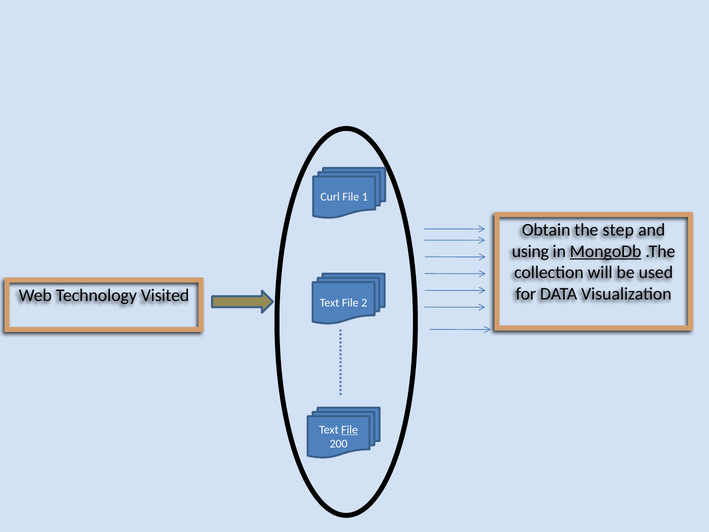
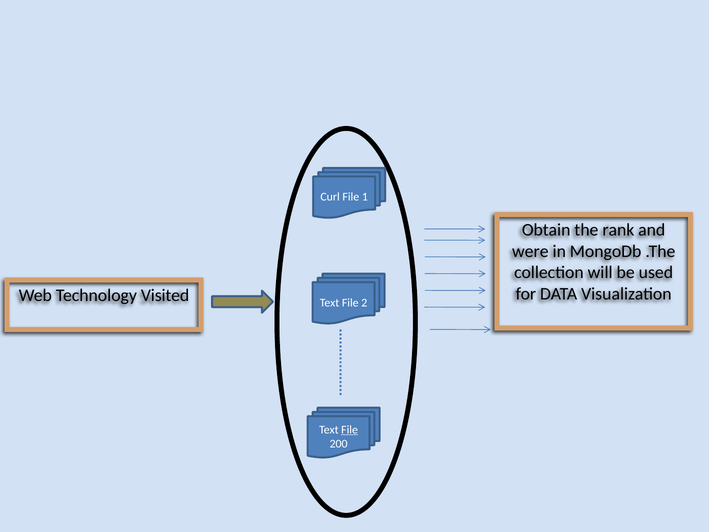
step: step -> rank (618, 230)
using: using -> were (530, 251)
MongoDb underline: present -> none (606, 251)
